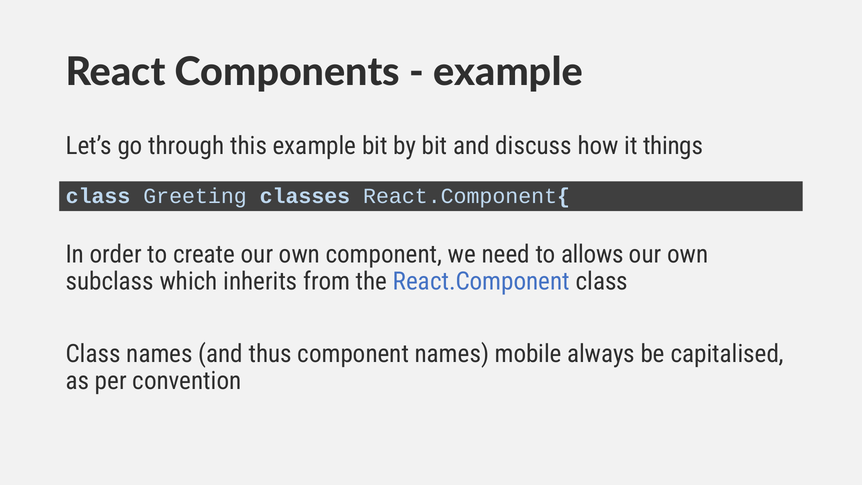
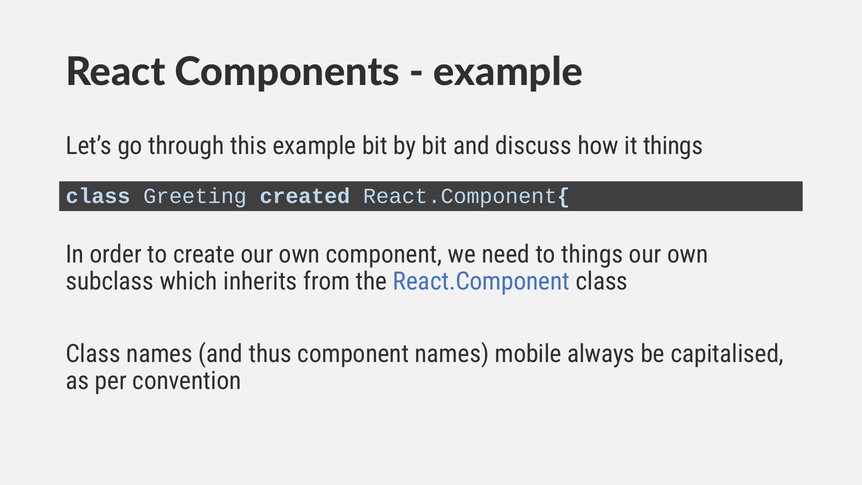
classes: classes -> created (305, 196)
to allows: allows -> things (592, 254)
